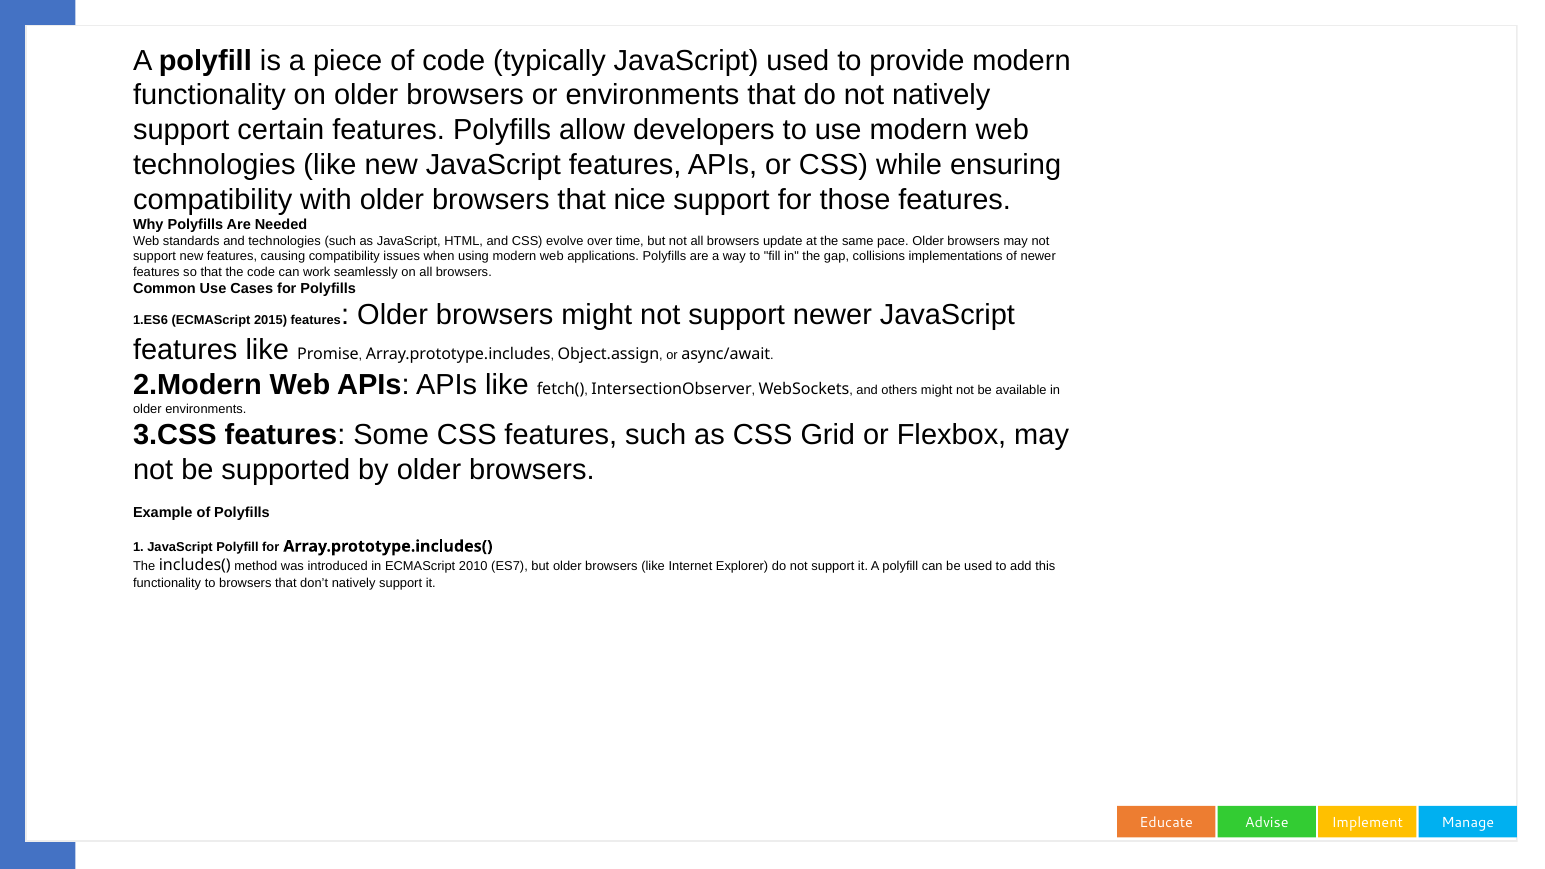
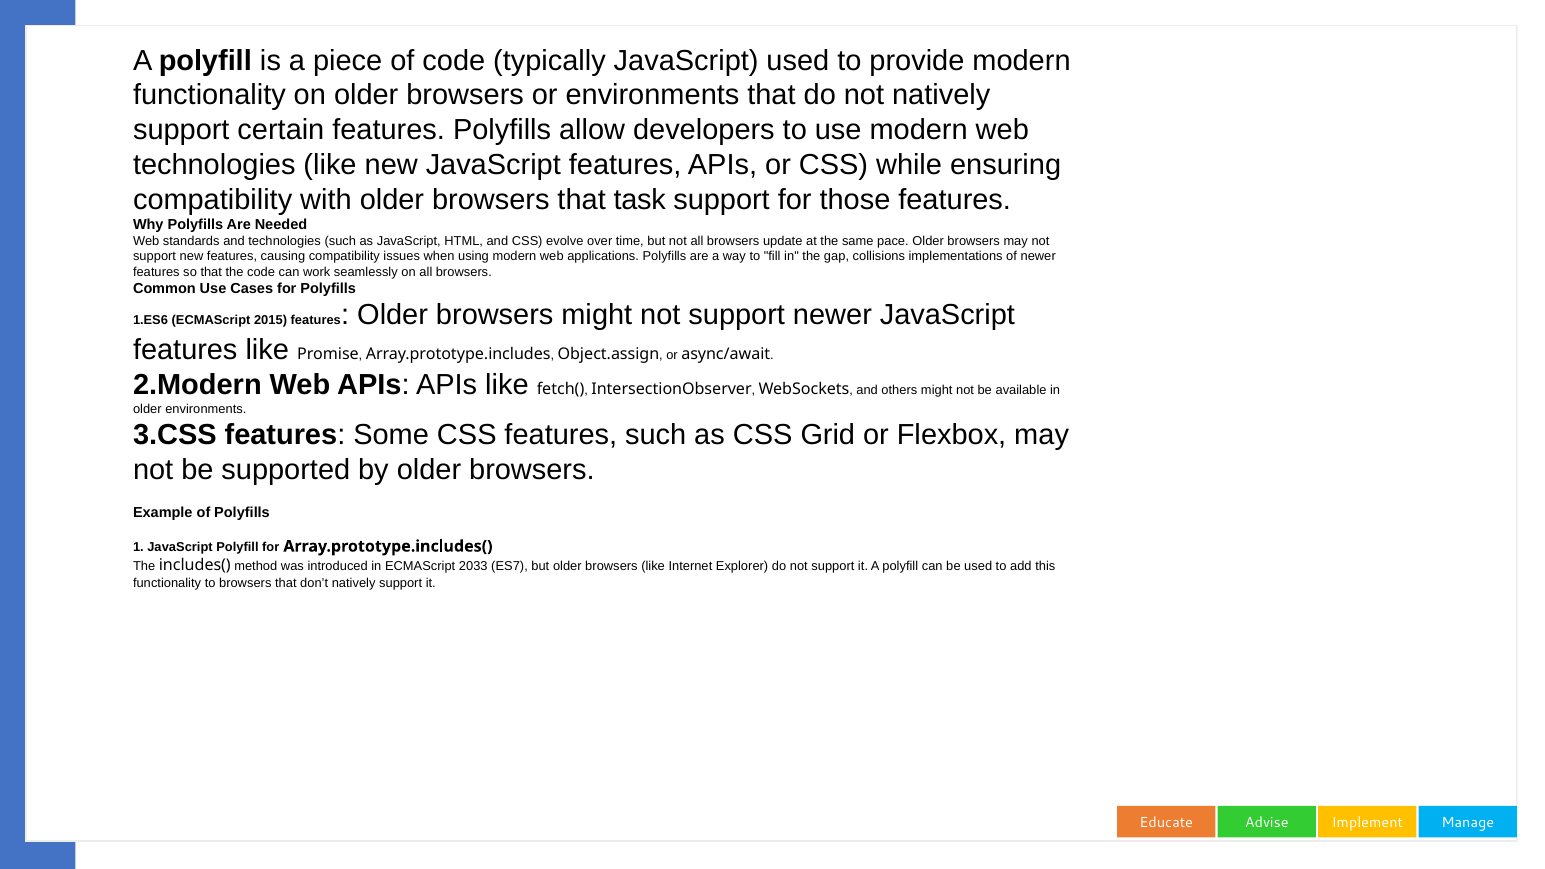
nice: nice -> task (640, 200)
2010: 2010 -> 2033 (473, 567)
